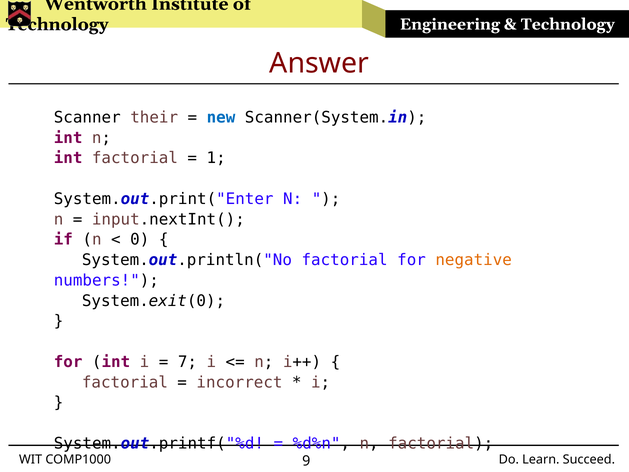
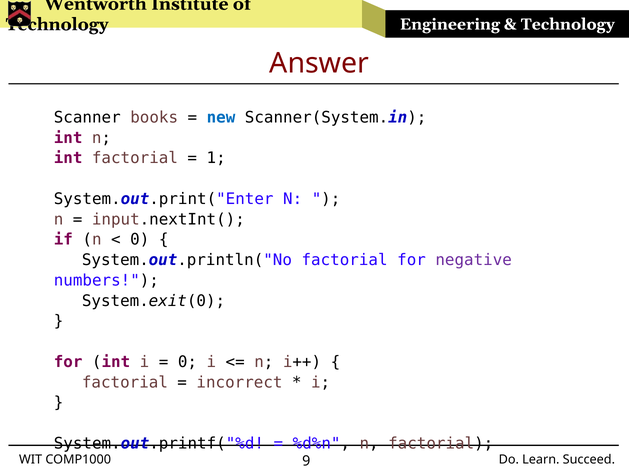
their: their -> books (154, 117)
negative colour: orange -> purple (474, 260)
7: 7 -> 0 (187, 362)
